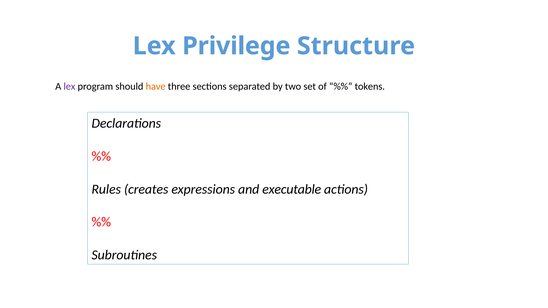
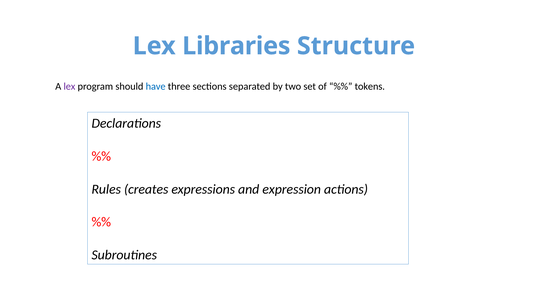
Privilege: Privilege -> Libraries (236, 46)
have colour: orange -> blue (156, 86)
executable: executable -> expression (292, 189)
